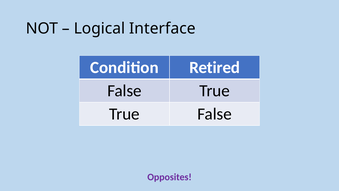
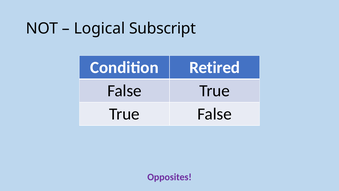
Interface: Interface -> Subscript (163, 28)
